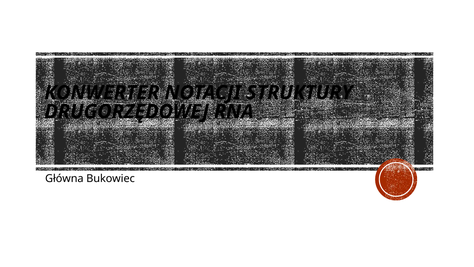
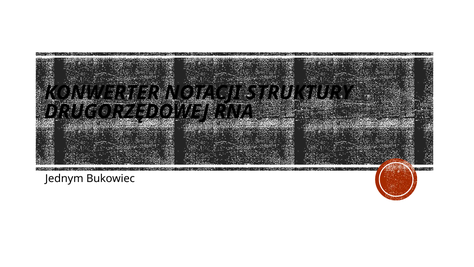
Główna: Główna -> Jednym (64, 178)
